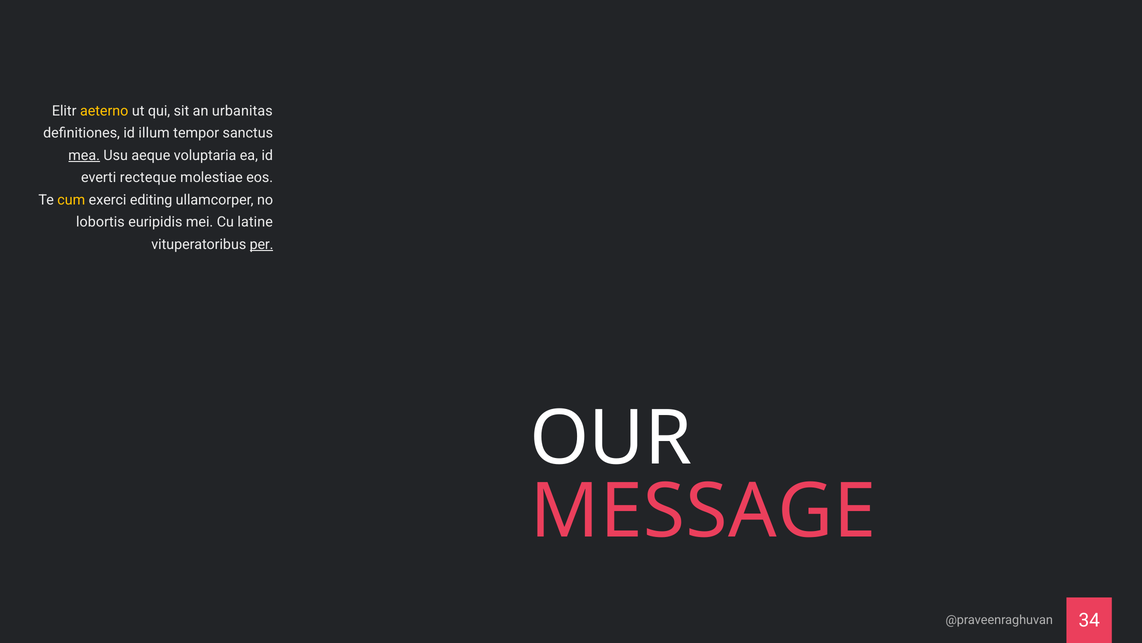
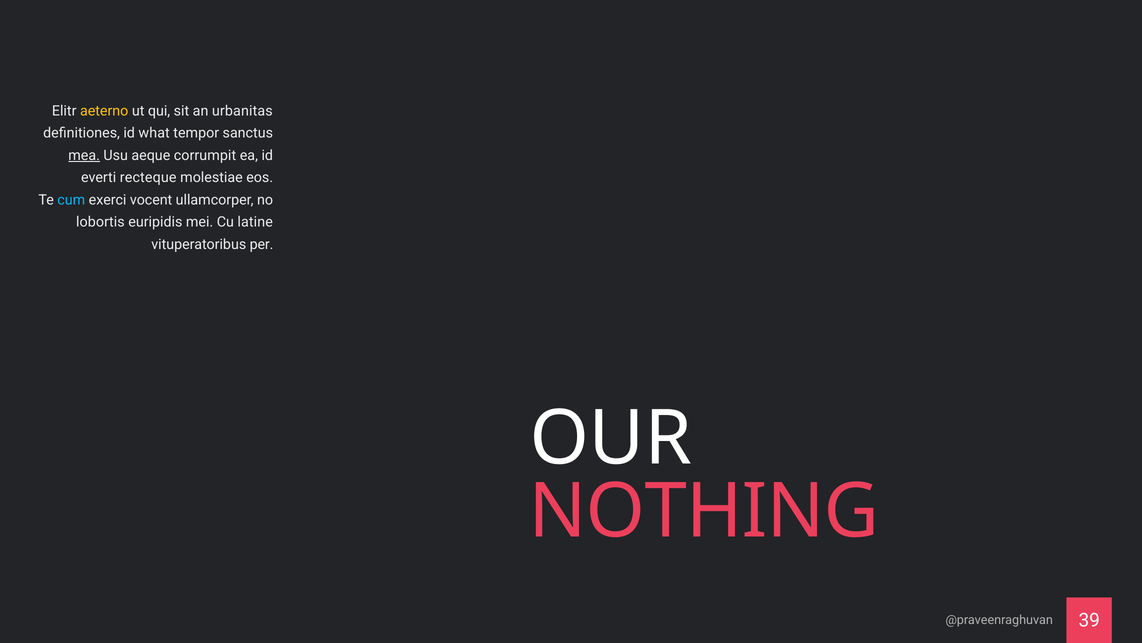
illum: illum -> what (154, 133)
voluptaria: voluptaria -> corrumpit (205, 155)
cum colour: yellow -> light blue (71, 200)
editing: editing -> vocent (151, 200)
per underline: present -> none (262, 244)
MESSAGE: MESSAGE -> NOTHING (704, 511)
34: 34 -> 39 (1089, 620)
